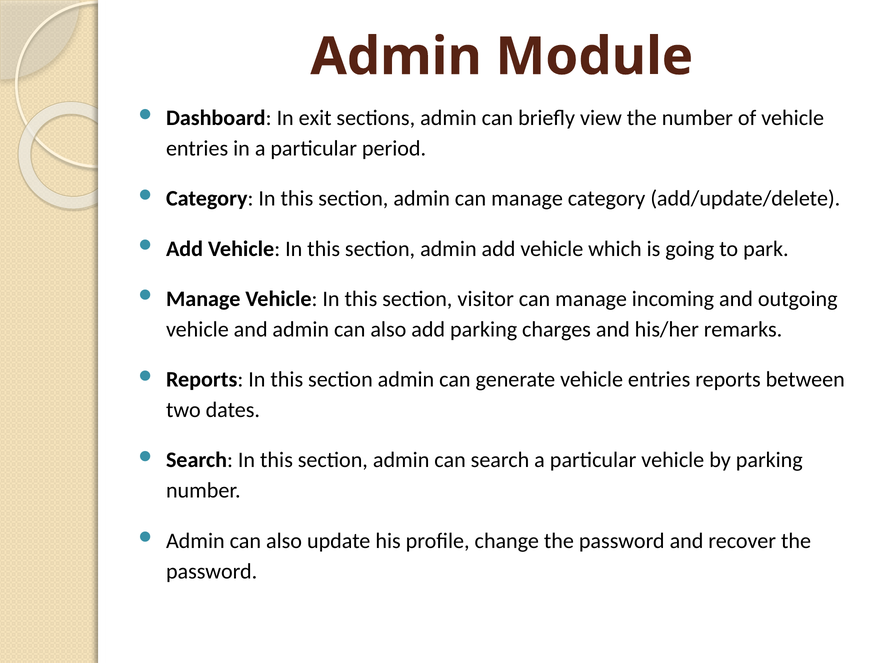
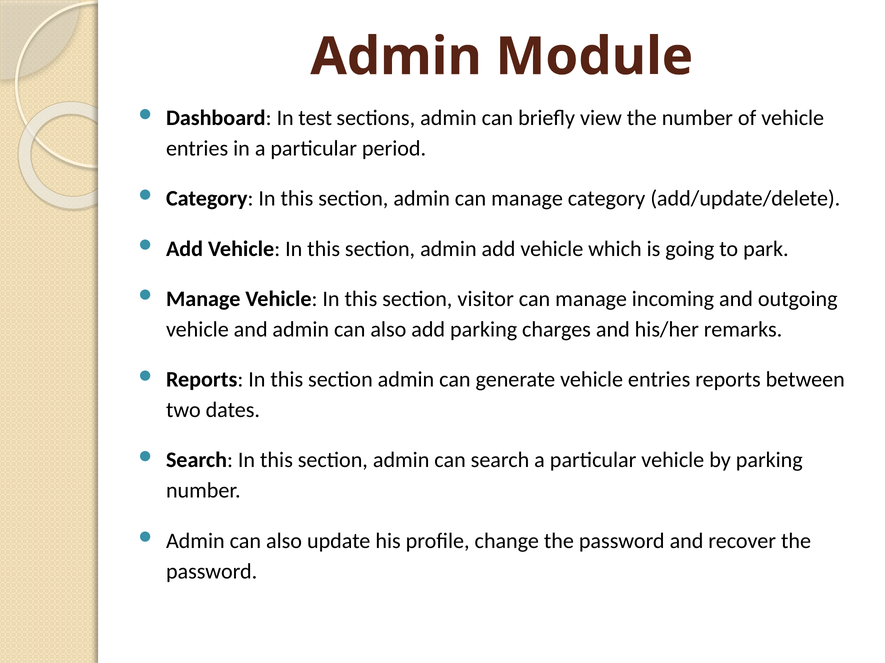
exit: exit -> test (315, 118)
